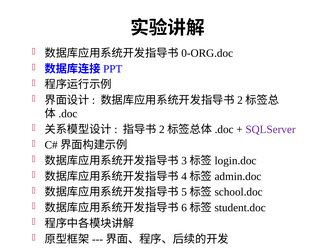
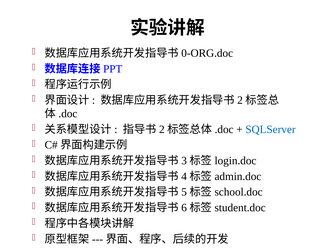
SQLServer colour: purple -> blue (271, 129)
